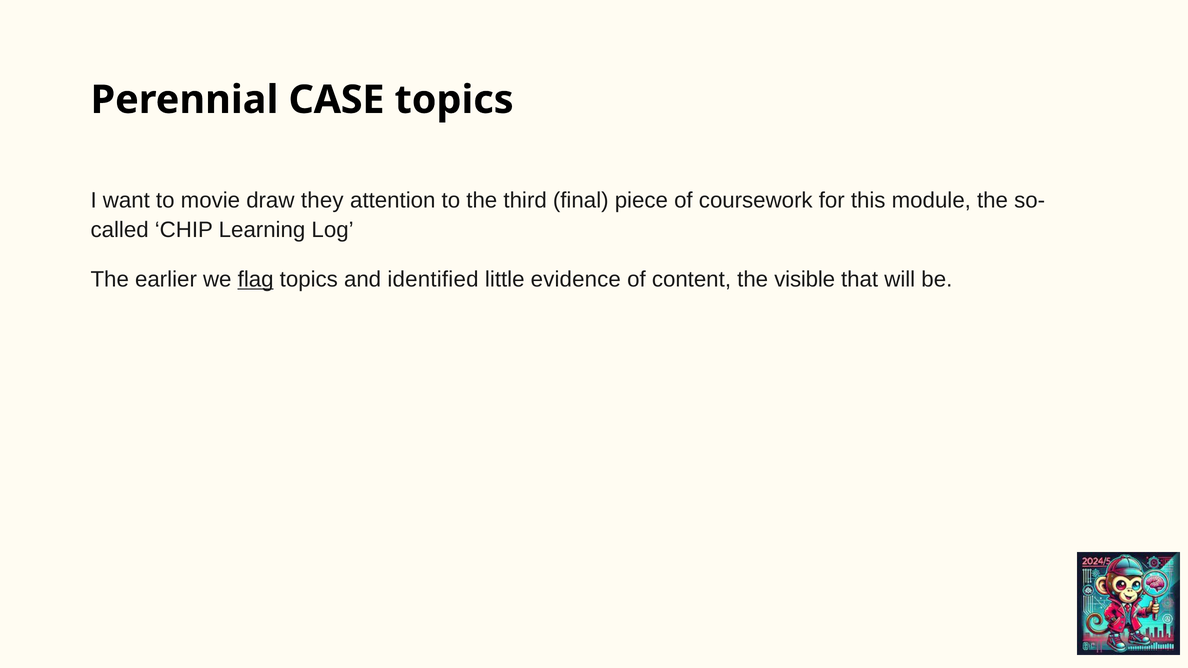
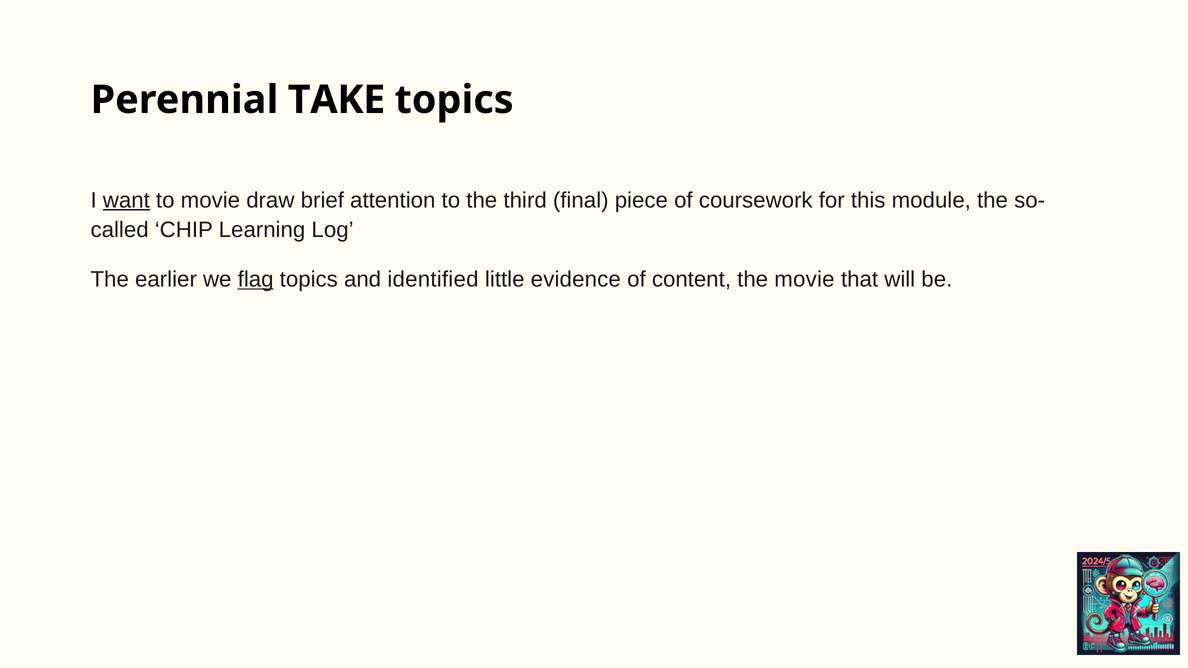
CASE: CASE -> TAKE (337, 100)
want underline: none -> present (126, 200)
they: they -> brief (322, 200)
the visible: visible -> movie (804, 279)
